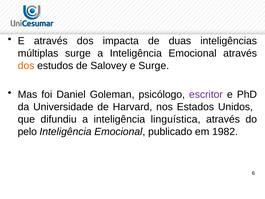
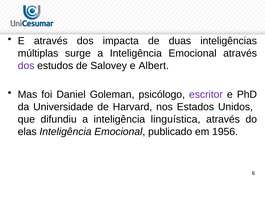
dos colour: orange -> purple (26, 66)
e Surge: Surge -> Albert (154, 66)
pelo: pelo -> elas (27, 132)
1982: 1982 -> 1956 (225, 132)
